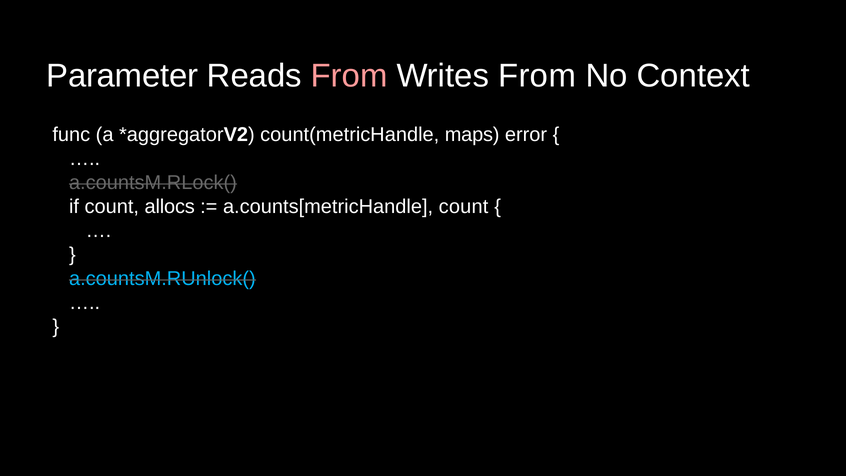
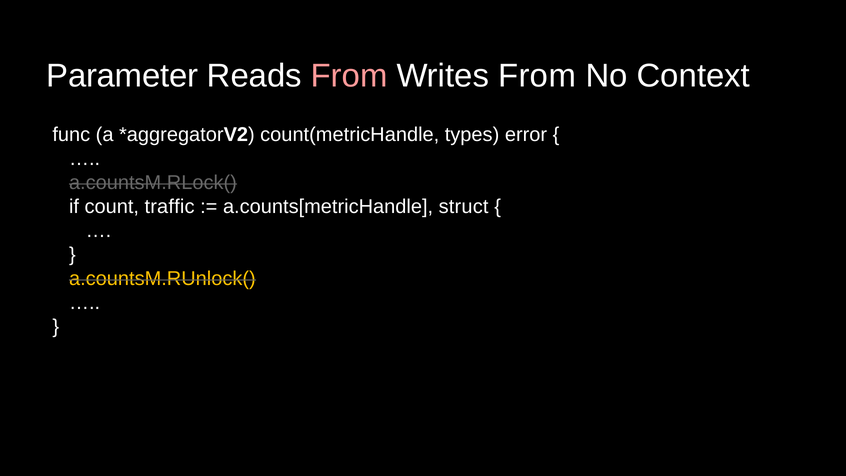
maps: maps -> types (472, 135)
allocs: allocs -> traffic (170, 207)
a.counts[metricHandle count: count -> struct (464, 207)
a.countsM.RUnlock( colour: light blue -> yellow (162, 278)
